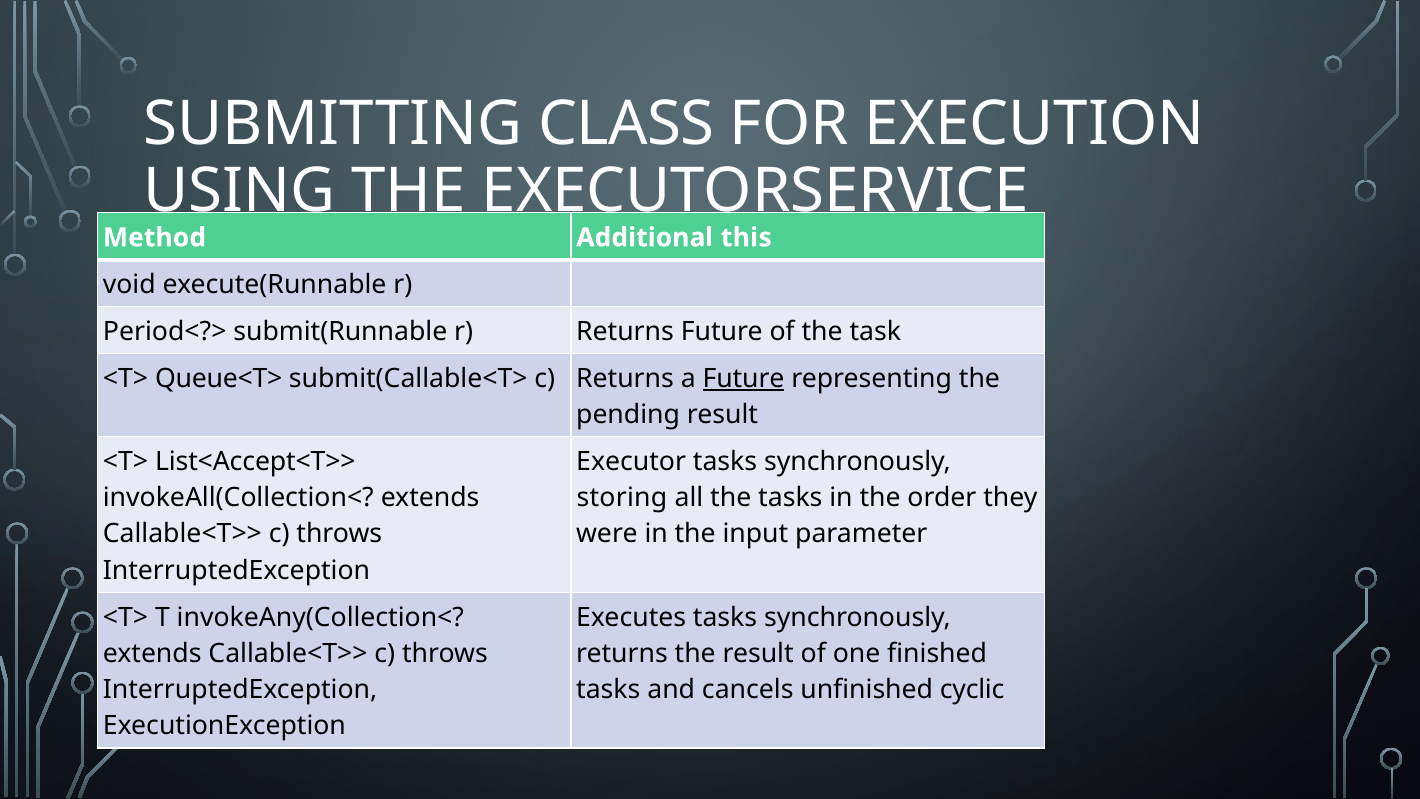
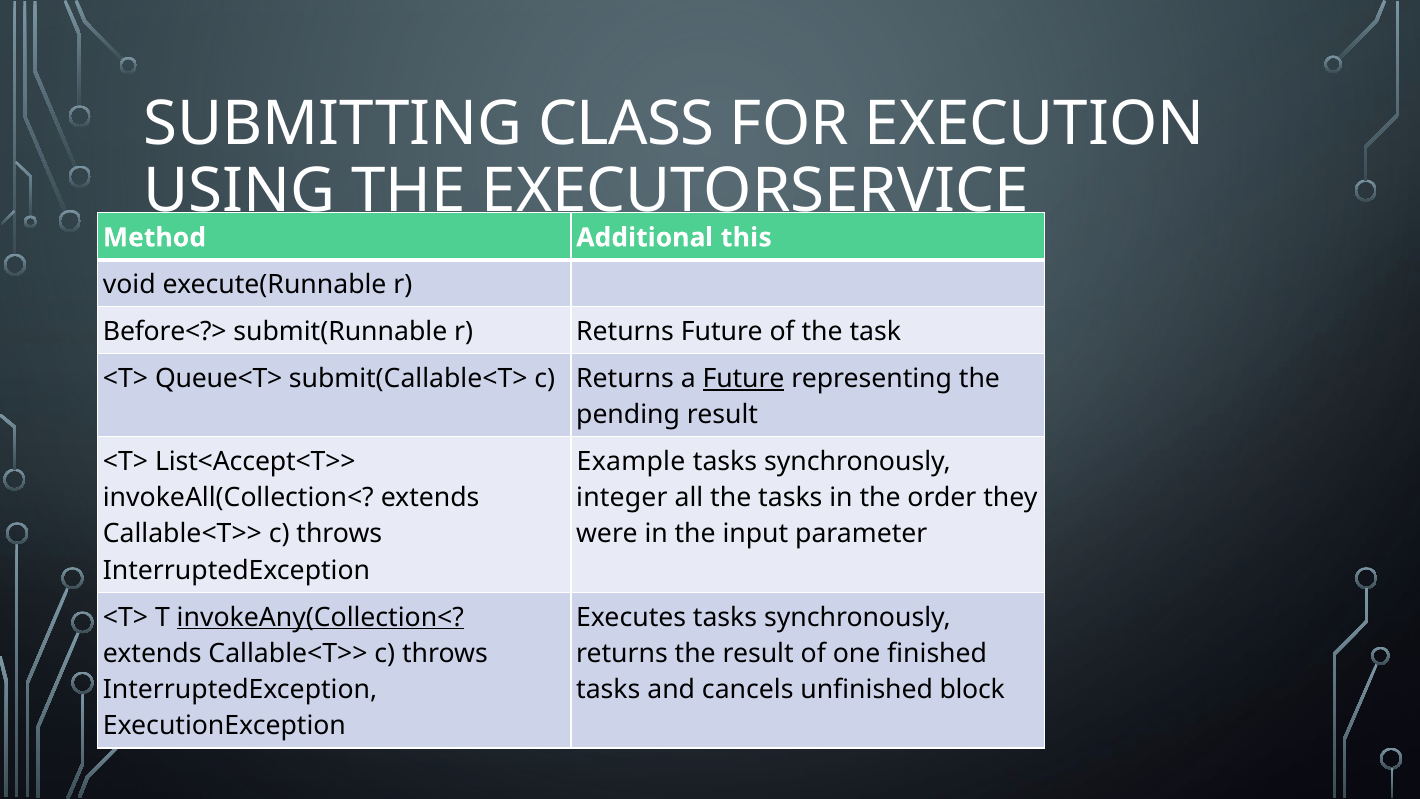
Period<?>: Period<?> -> Before<?> (165, 331)
Executor: Executor -> Example (631, 461)
storing: storing -> integer (622, 498)
invokeAny(Collection< underline: none -> present (320, 617)
cyclic: cyclic -> block (972, 689)
